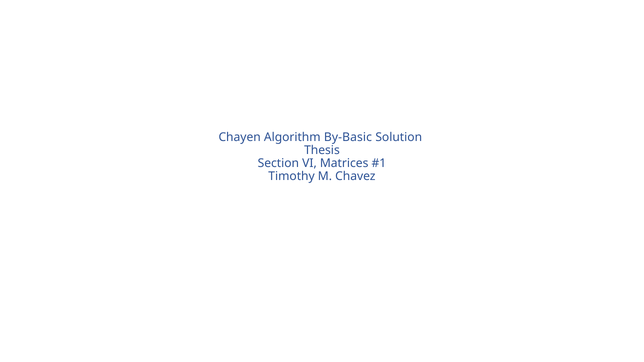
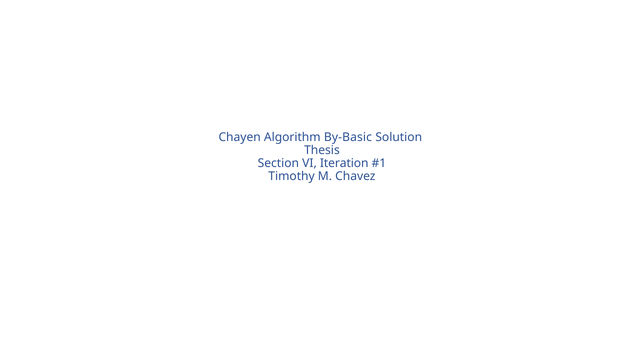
Matrices: Matrices -> Iteration (344, 163)
